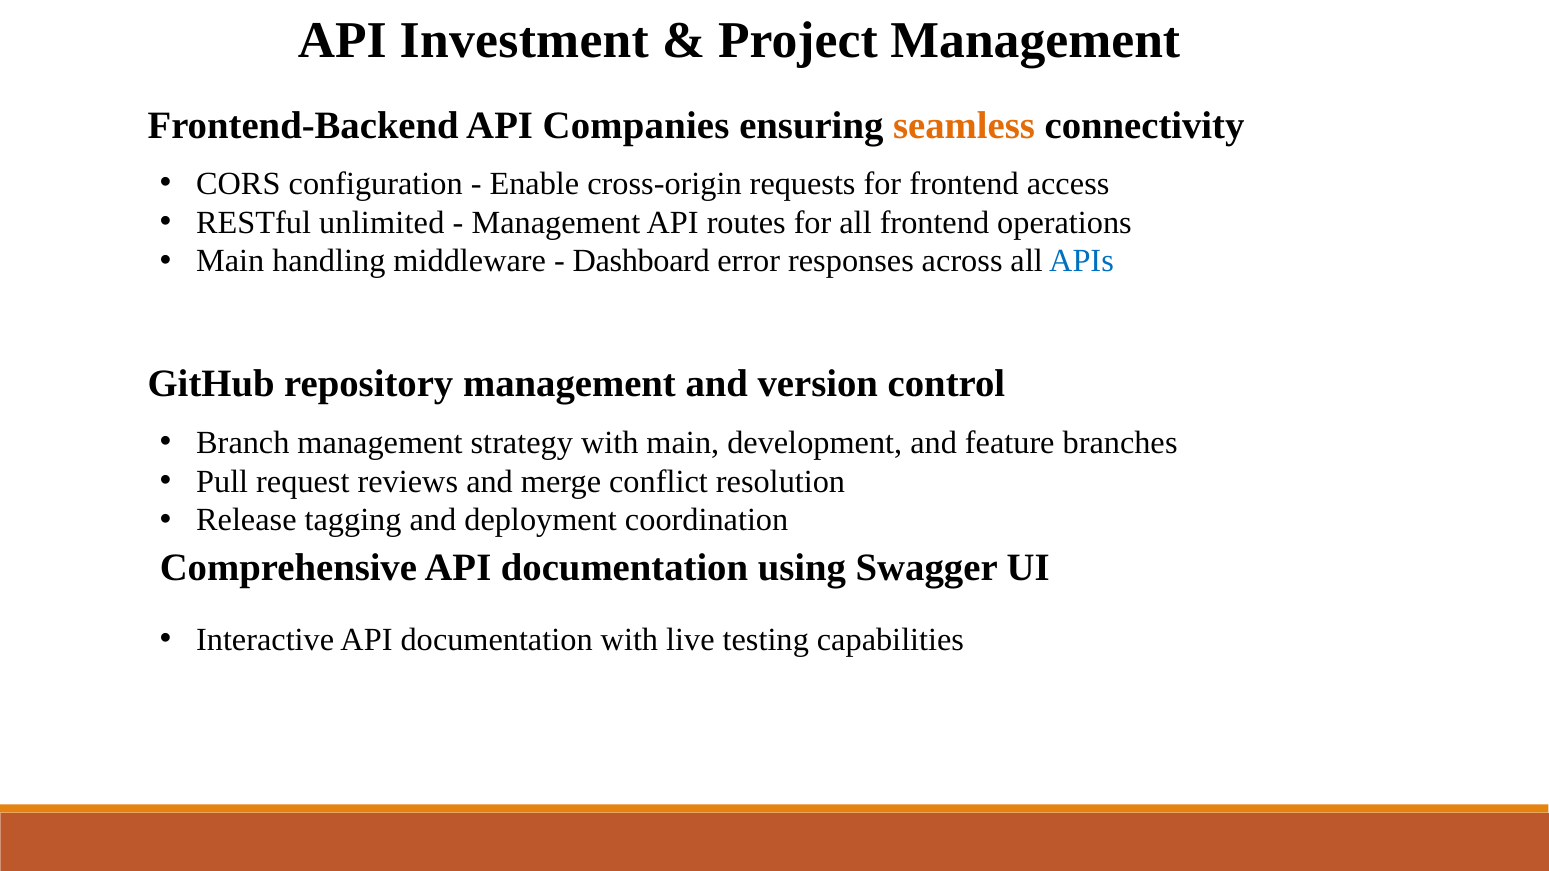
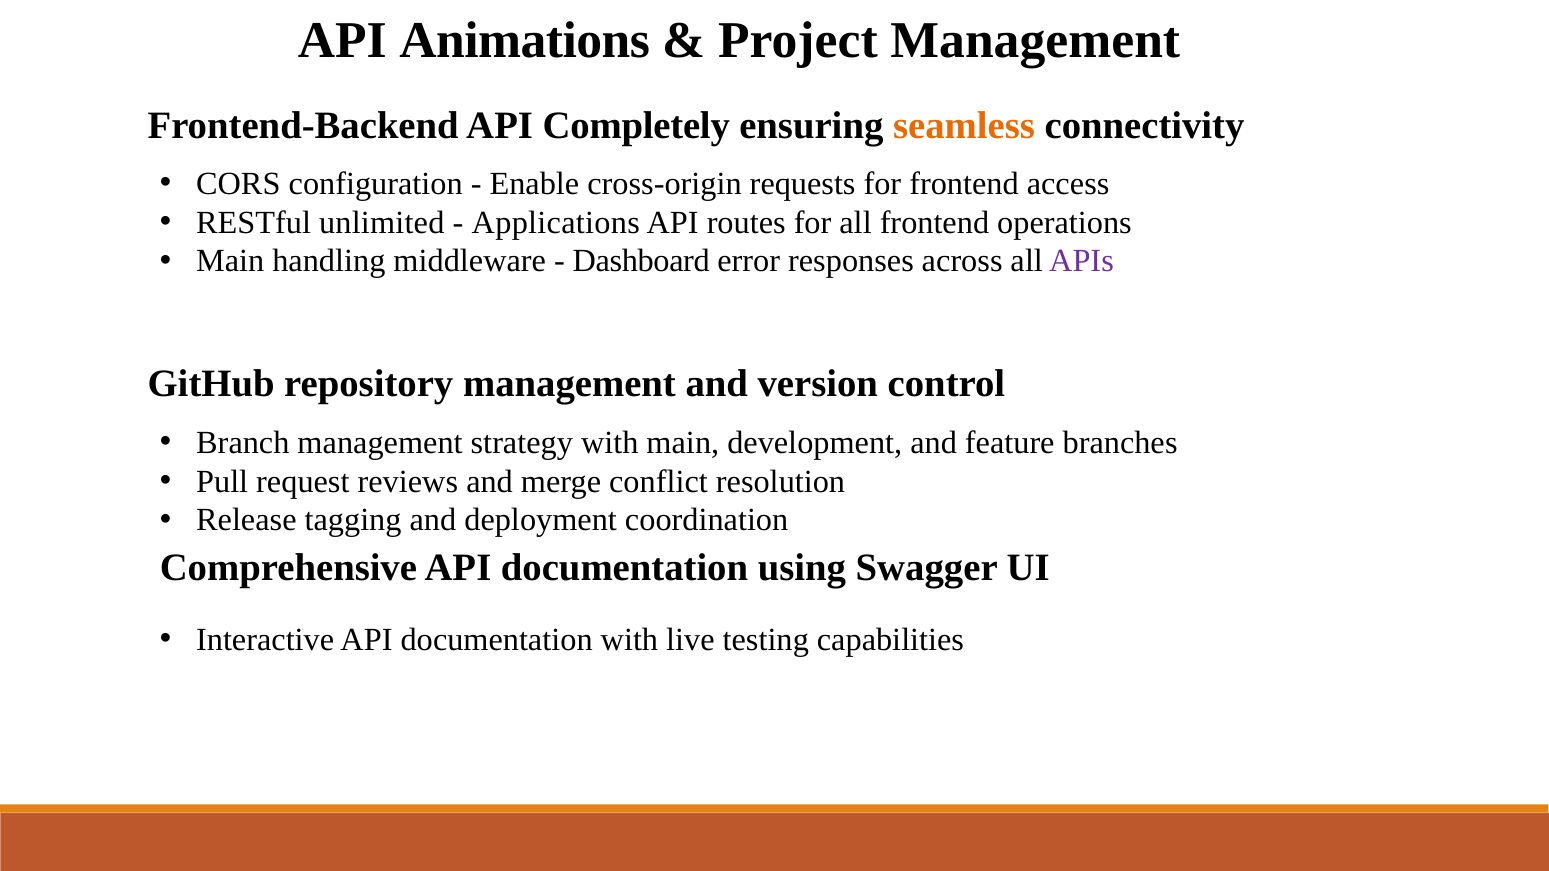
Investment: Investment -> Animations (525, 40)
Companies: Companies -> Completely (636, 126)
Management: Management -> Applications (556, 223)
APIs colour: blue -> purple (1082, 261)
